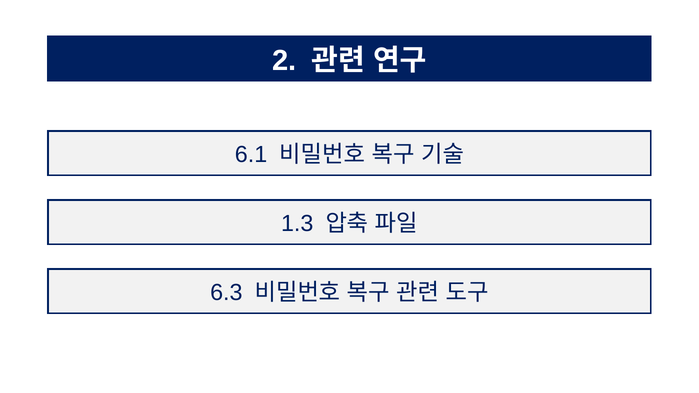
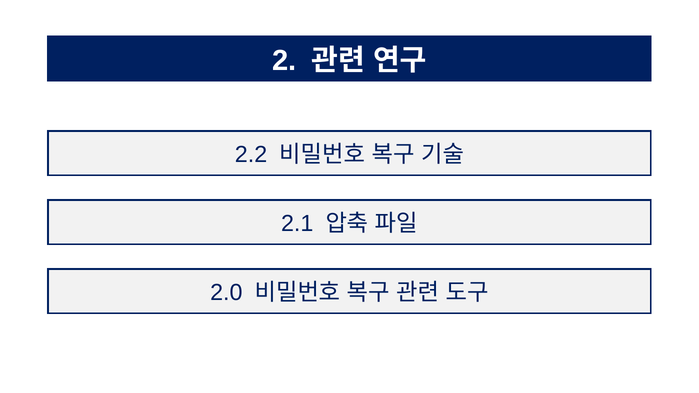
6.1: 6.1 -> 2.2 (251, 155)
1.3: 1.3 -> 2.1 (297, 224)
6.3: 6.3 -> 2.0 (226, 293)
